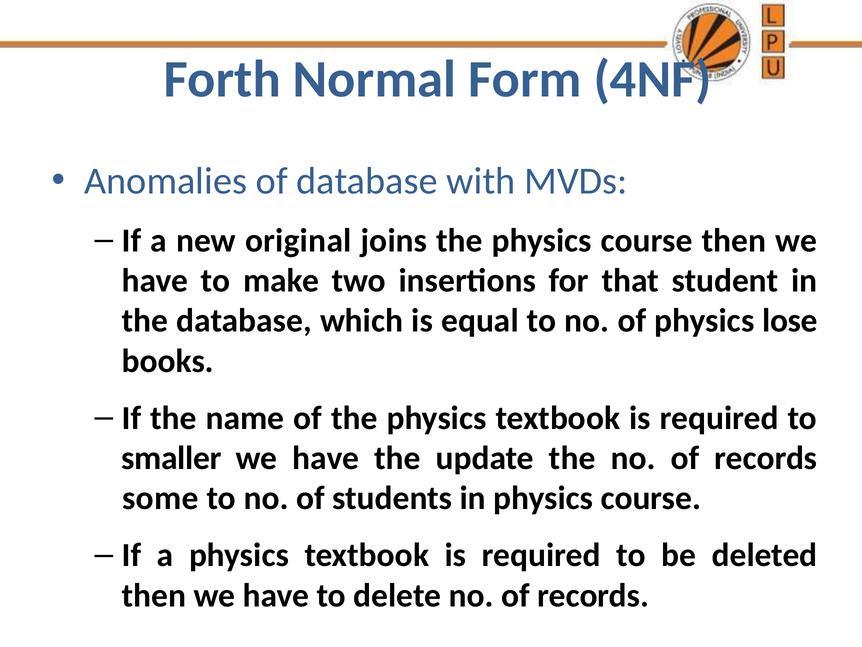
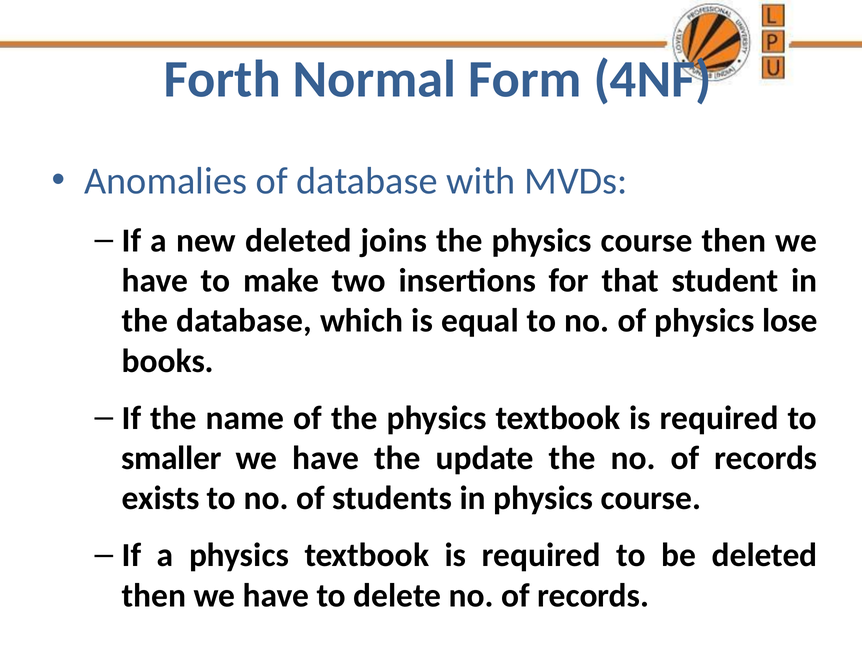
new original: original -> deleted (298, 240)
some: some -> exists (161, 498)
